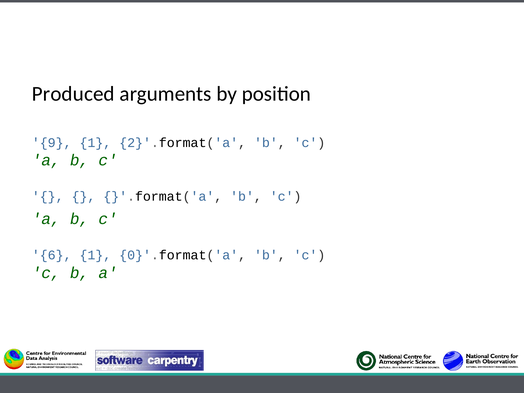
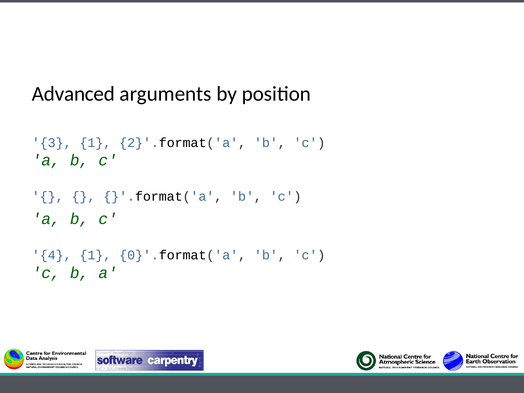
Produced: Produced -> Advanced (73, 94)
9: 9 -> 3 (52, 143)
6: 6 -> 4 (52, 255)
